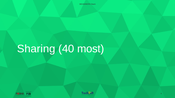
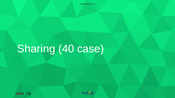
most: most -> case (91, 49)
